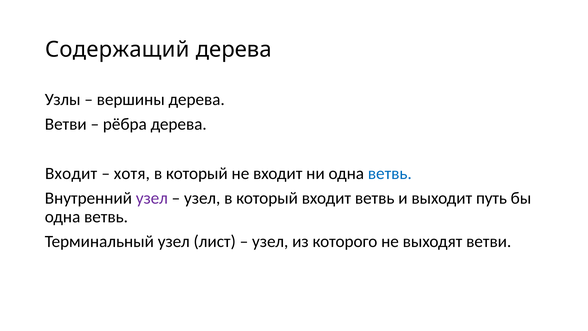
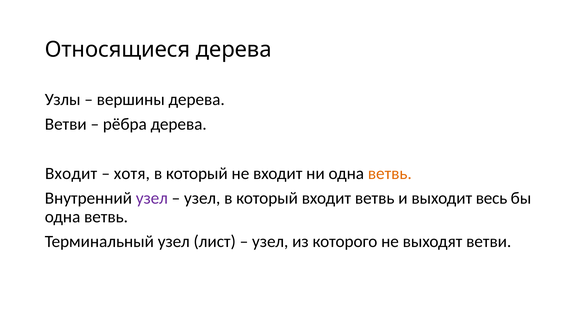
Содержащий: Содержащий -> Относящиеся (118, 49)
ветвь colour: blue -> orange (390, 173)
путь: путь -> весь (492, 198)
